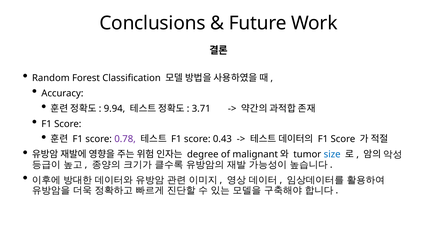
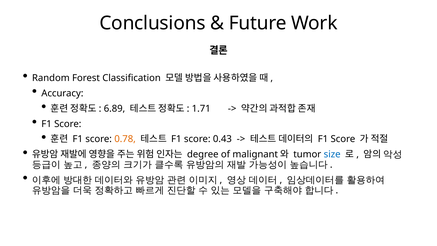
9.94: 9.94 -> 6.89 (114, 108)
3.71: 3.71 -> 1.71 (201, 108)
0.78 colour: purple -> orange (125, 139)
